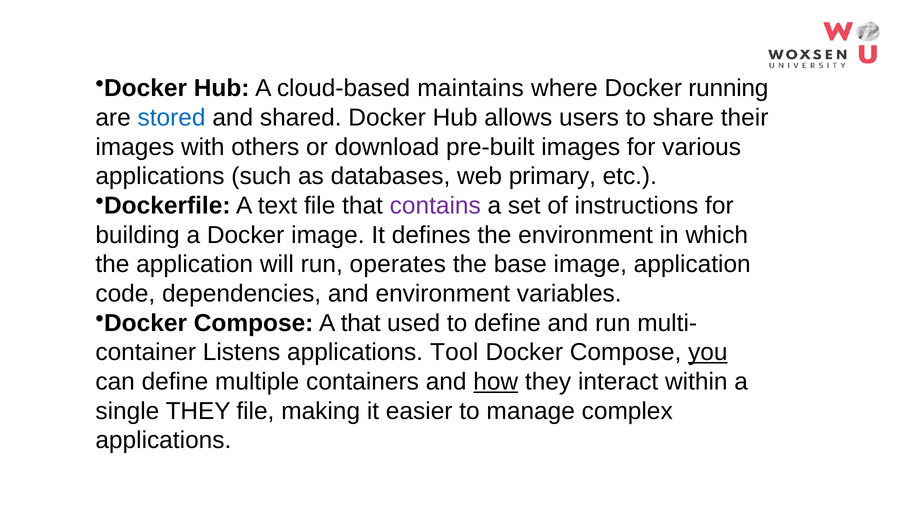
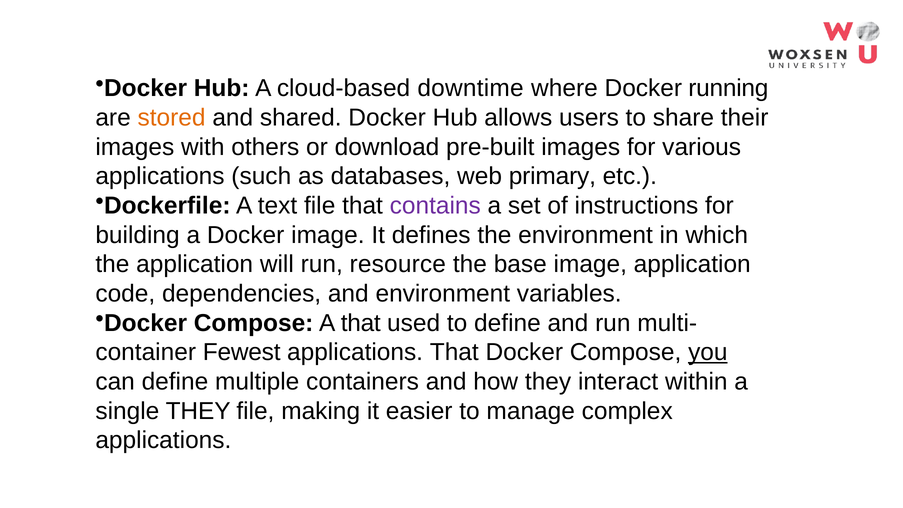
maintains: maintains -> downtime (471, 88)
stored colour: blue -> orange (172, 118)
operates: operates -> resource (398, 264)
Listens: Listens -> Fewest (242, 352)
applications Tool: Tool -> That (454, 352)
how underline: present -> none (496, 382)
